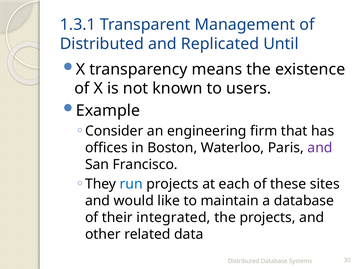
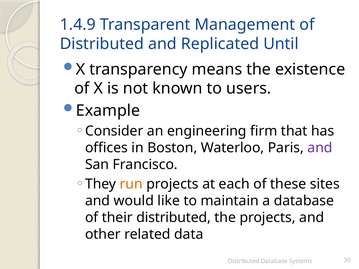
1.3.1: 1.3.1 -> 1.4.9 (78, 25)
run colour: blue -> orange (131, 184)
their integrated: integrated -> distributed (174, 218)
